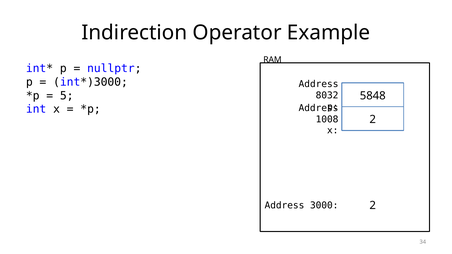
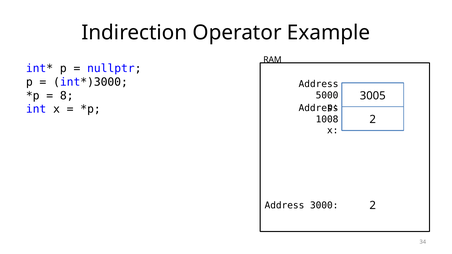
5: 5 -> 8 (67, 96)
8032: 8032 -> 5000 (327, 96)
5848: 5848 -> 3005 (373, 96)
